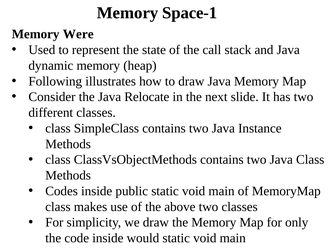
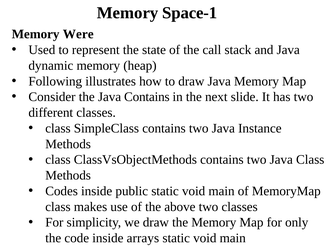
Java Relocate: Relocate -> Contains (147, 97)
would: would -> arrays (143, 238)
